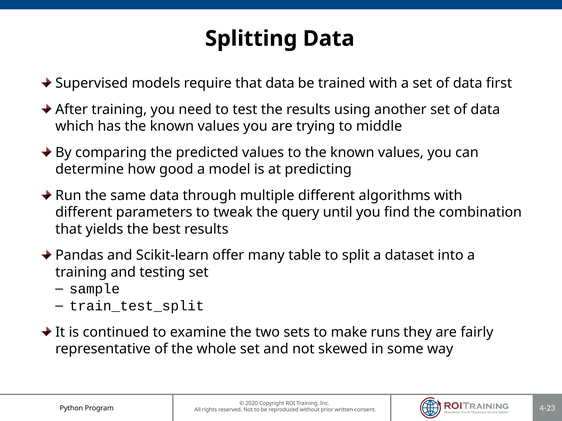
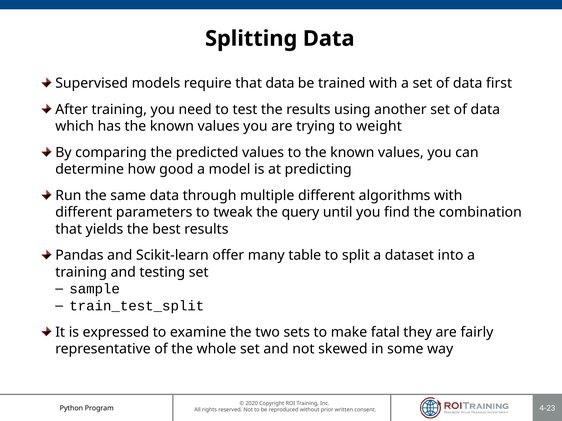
middle: middle -> weight (379, 126)
continued: continued -> expressed (116, 332)
runs: runs -> fatal (385, 332)
